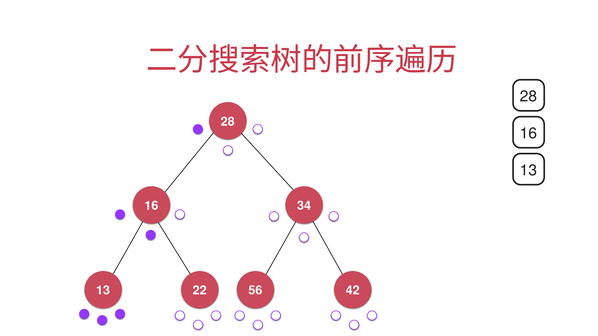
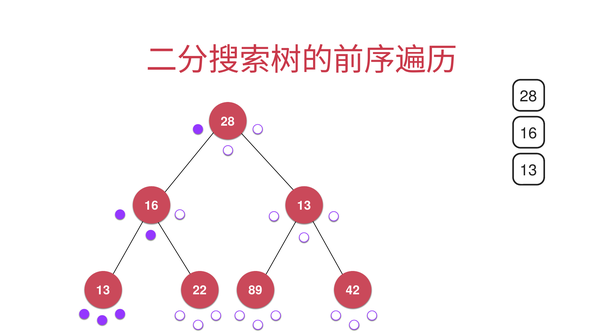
34: 34 -> 13 (304, 206)
56: 56 -> 89 (256, 291)
